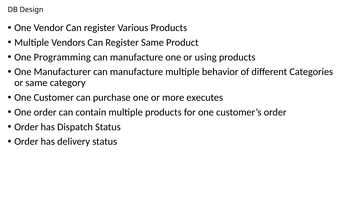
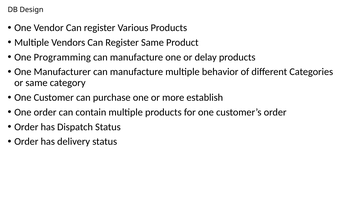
using: using -> delay (206, 57)
executes: executes -> establish (205, 97)
